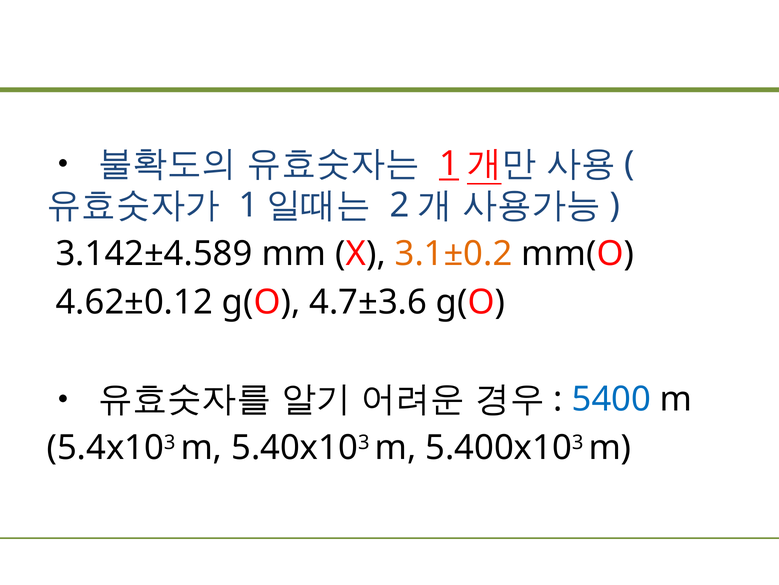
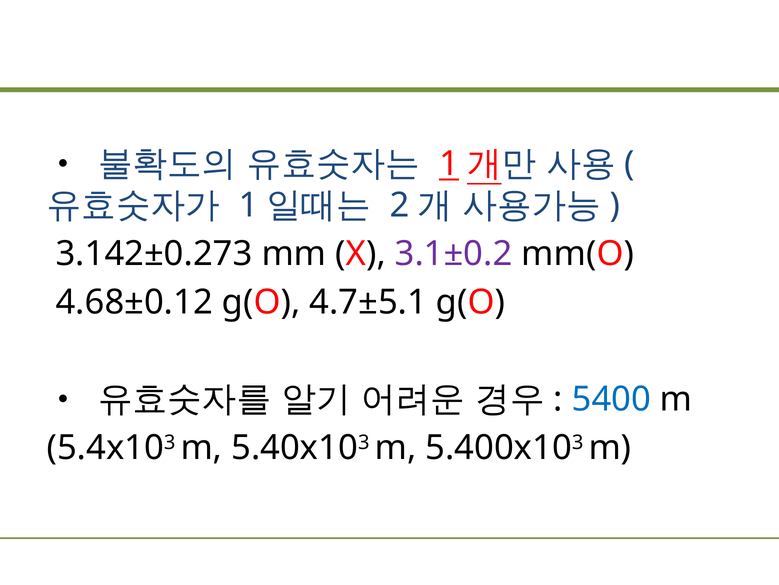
3.142±4.589: 3.142±4.589 -> 3.142±0.273 (154, 253)
3.1±0.2 colour: orange -> purple (454, 253)
4.62±0.12: 4.62±0.12 -> 4.68±0.12 (134, 302)
4.7±3.6: 4.7±3.6 -> 4.7±5.1 (368, 302)
